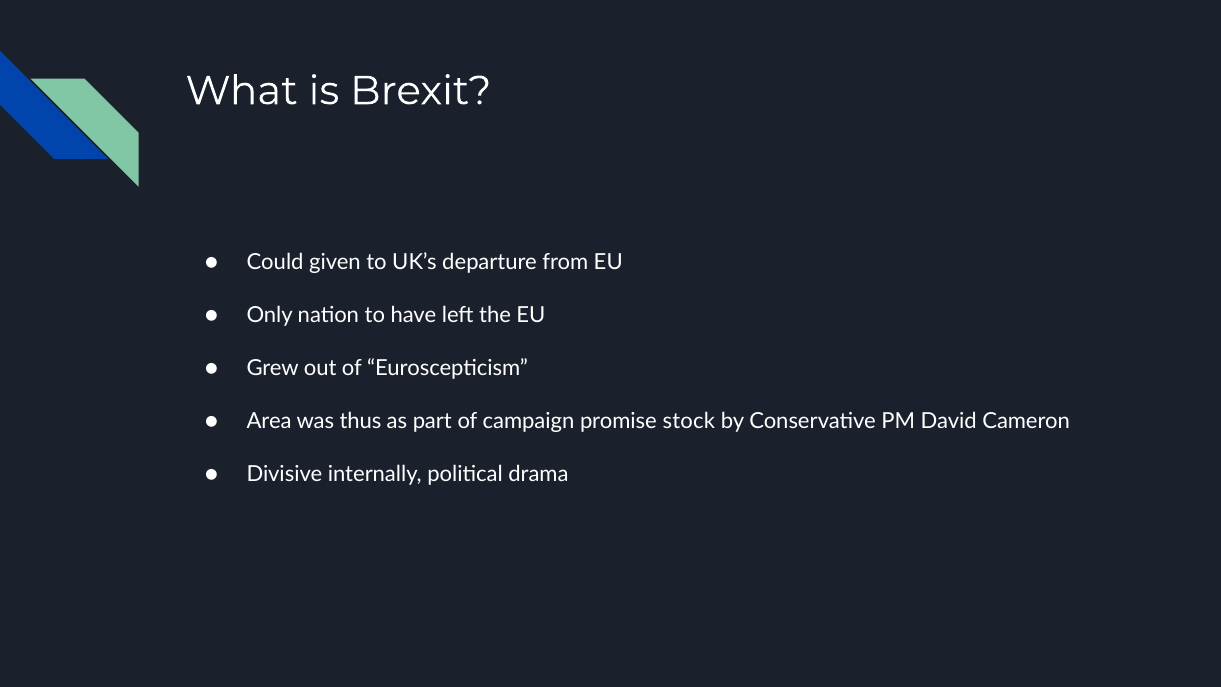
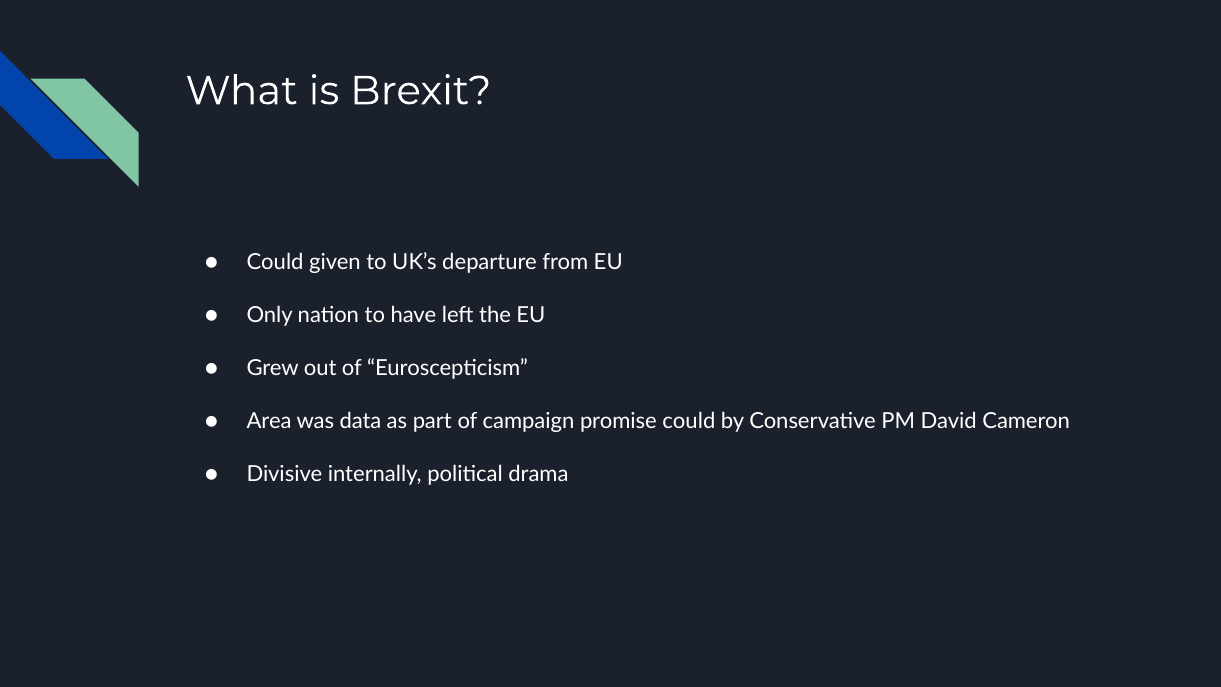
thus: thus -> data (361, 421)
promise stock: stock -> could (689, 421)
